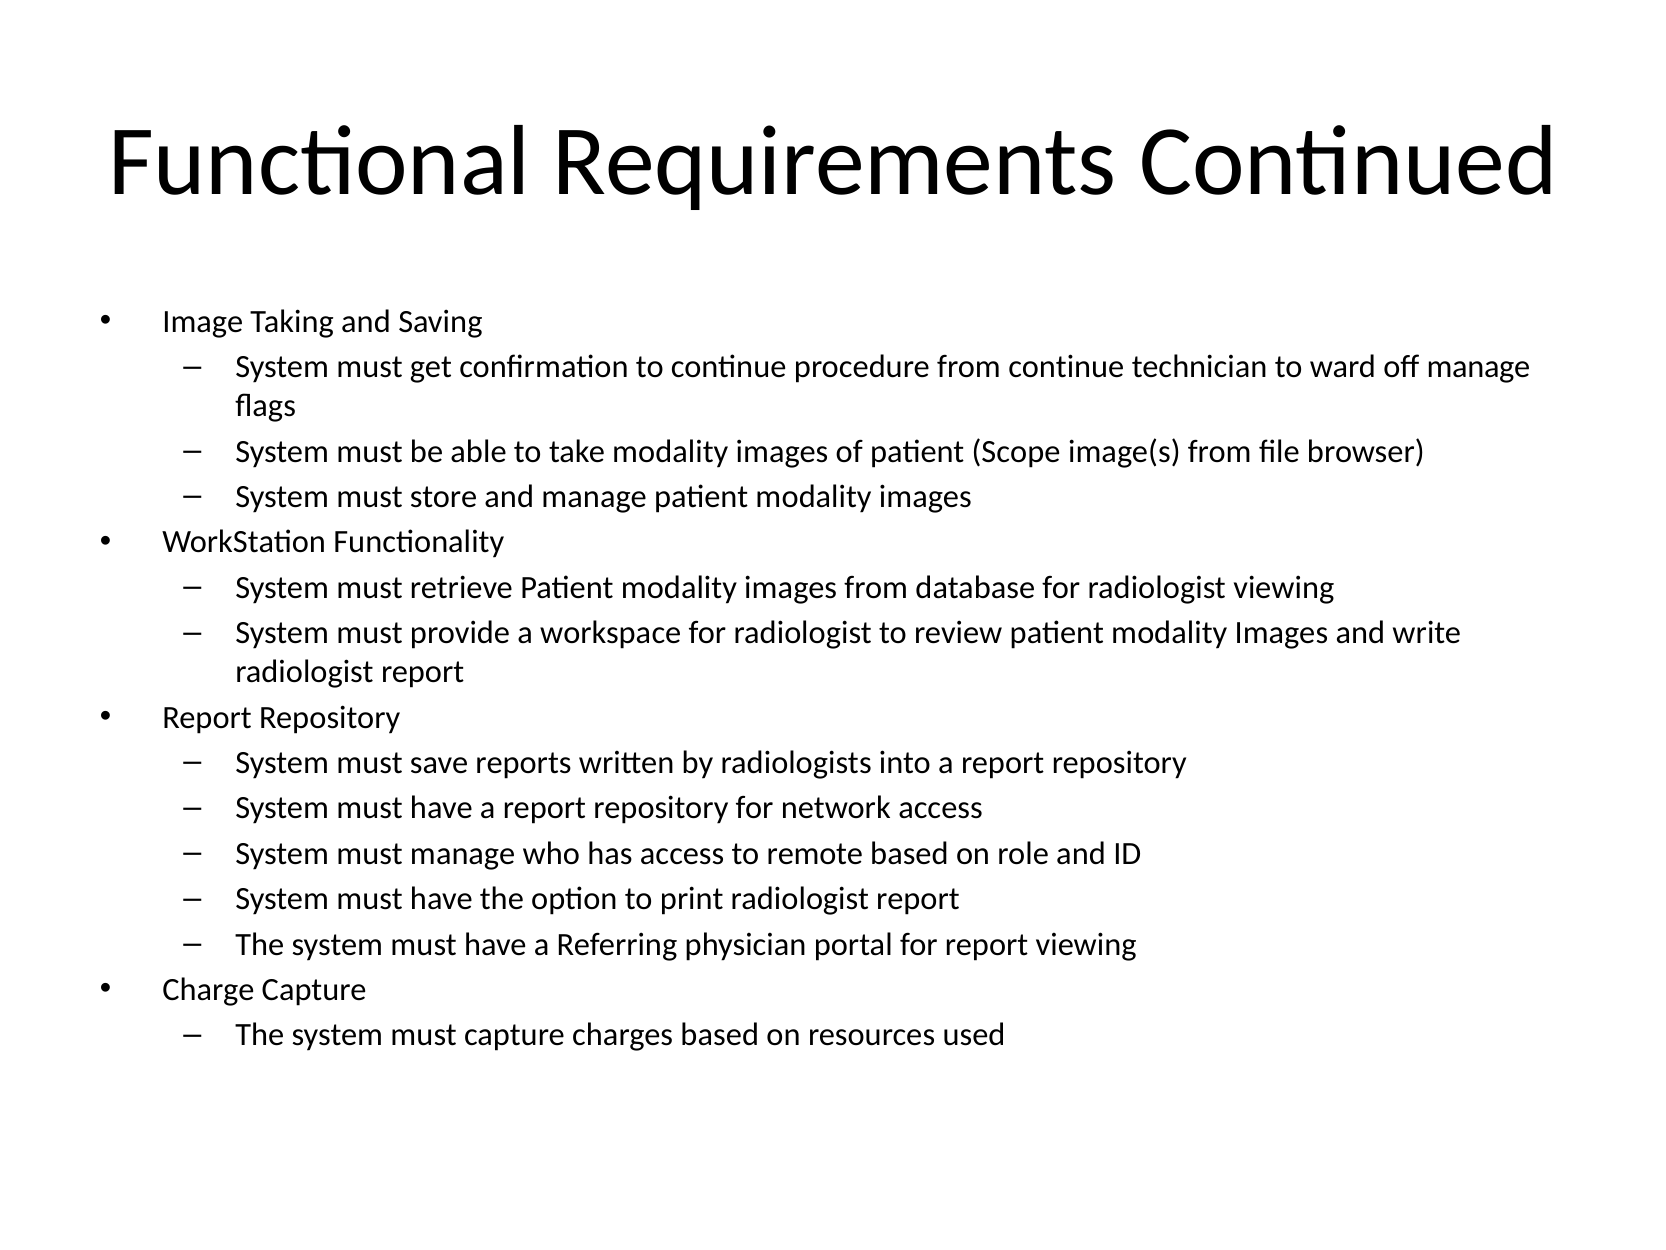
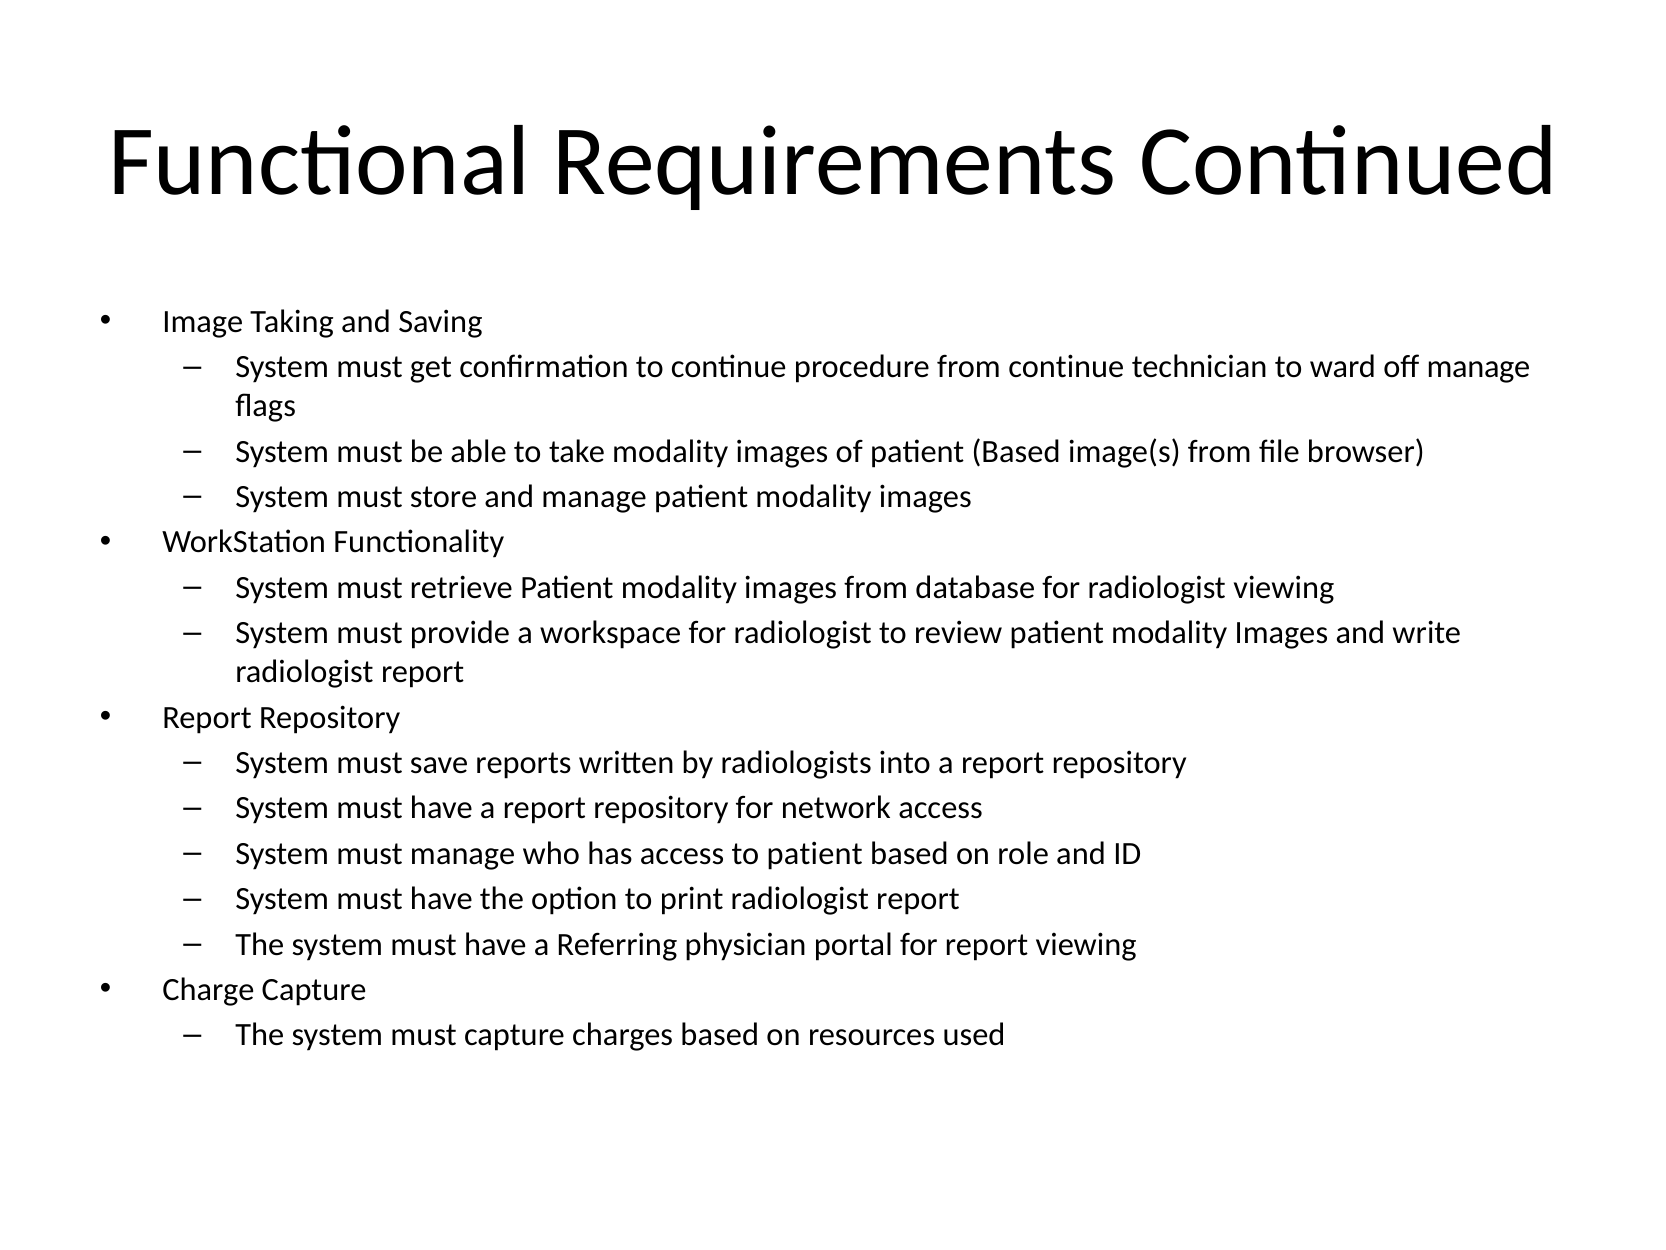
of patient Scope: Scope -> Based (1016, 451)
to remote: remote -> patient (815, 853)
